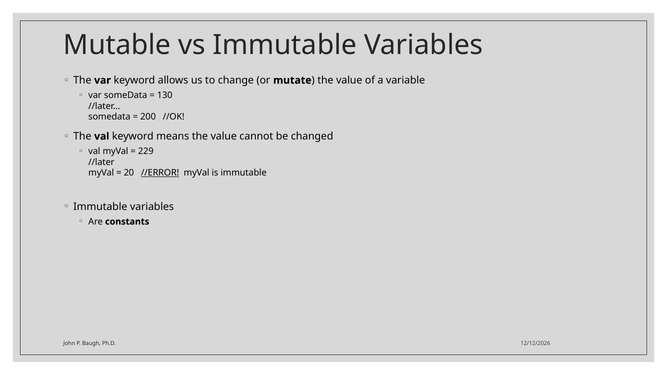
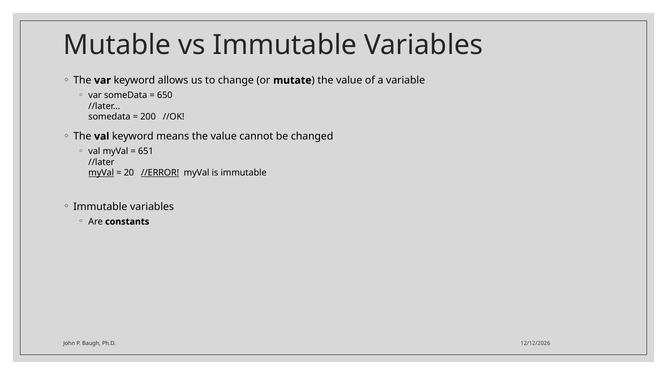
130: 130 -> 650 (165, 95)
229: 229 -> 651 (146, 151)
myVal underline: none -> present (101, 173)
